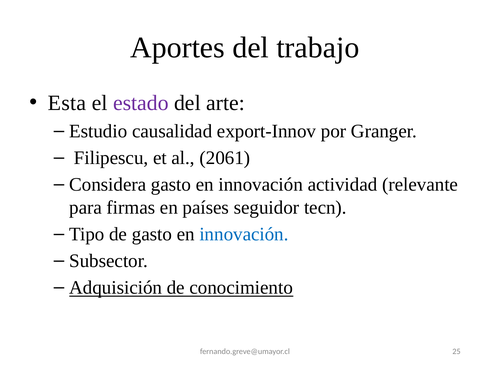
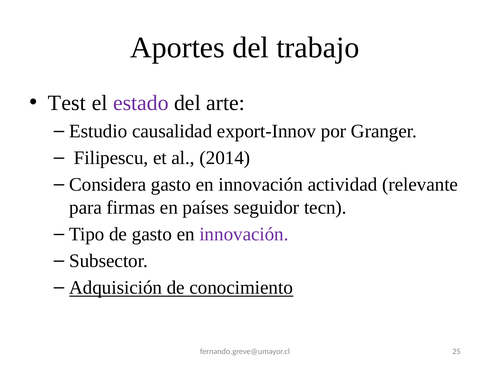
Esta: Esta -> Test (67, 103)
2061: 2061 -> 2014 (225, 158)
innovación colour: blue -> purple (244, 234)
